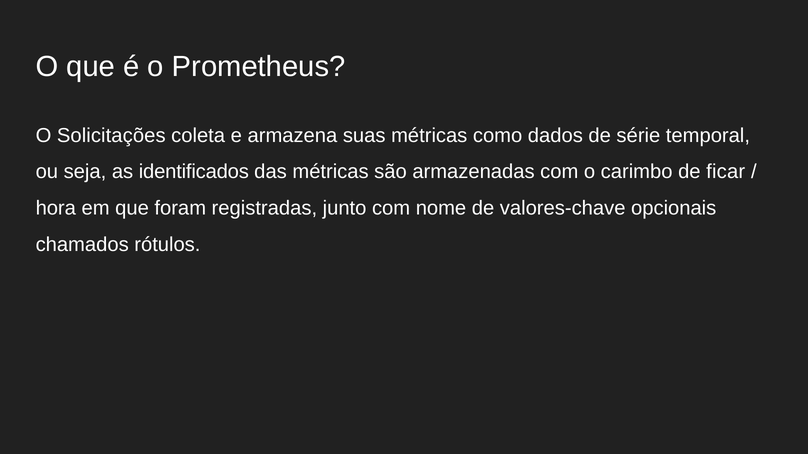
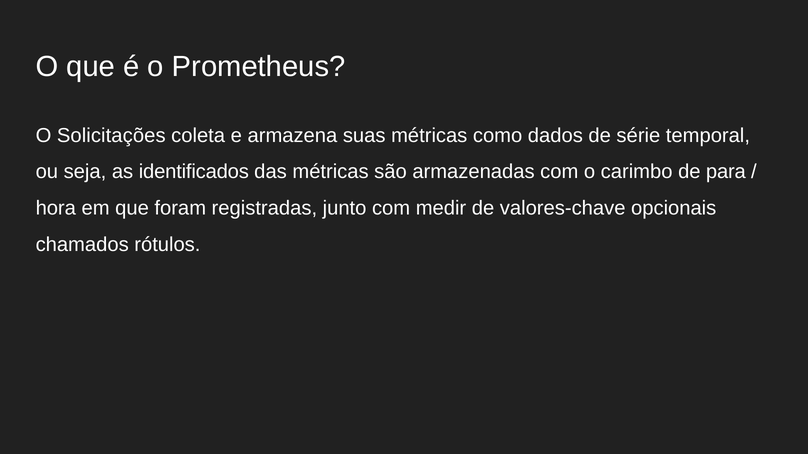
ficar: ficar -> para (726, 172)
nome: nome -> medir (441, 208)
